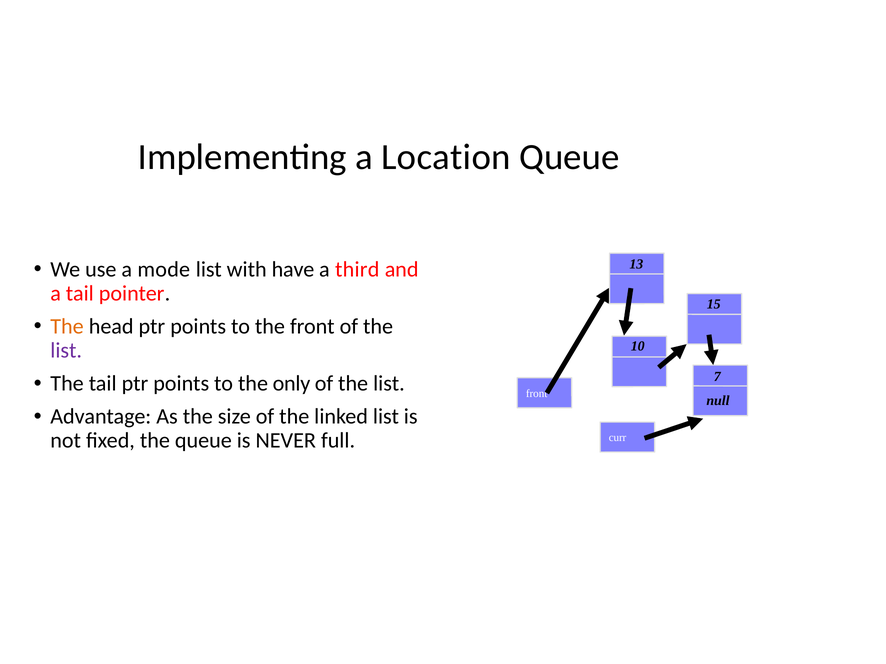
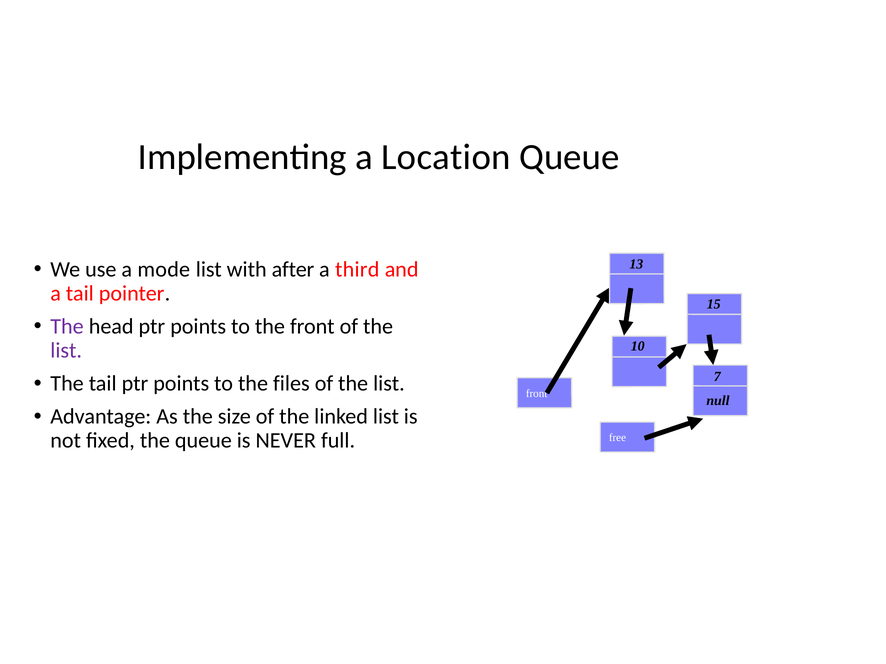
have: have -> after (293, 270)
The colour: orange -> purple (67, 327)
only: only -> files (291, 384)
curr: curr -> free (617, 438)
